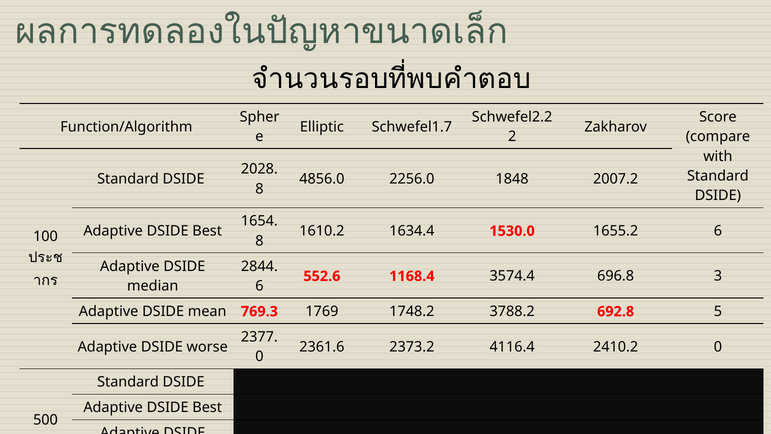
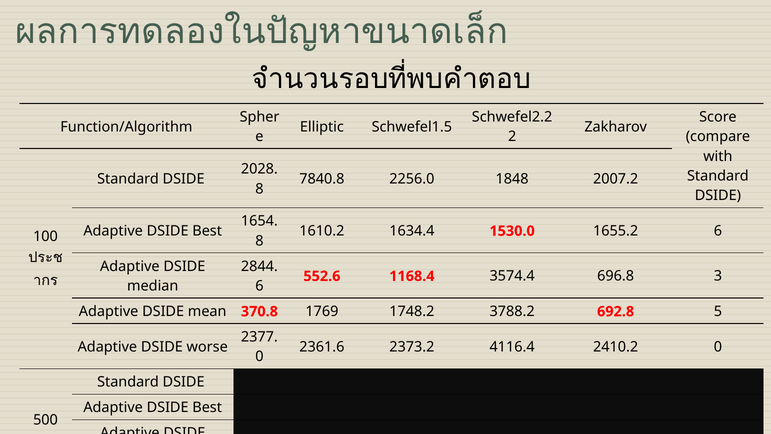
Schwefel1.7: Schwefel1.7 -> Schwefel1.5 (412, 127)
4856.0: 4856.0 -> 7840.8 (322, 179)
769.3: 769.3 -> 370.8 (259, 311)
